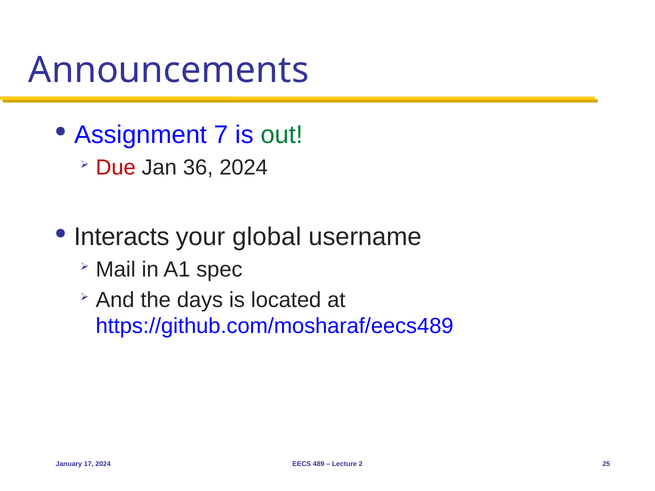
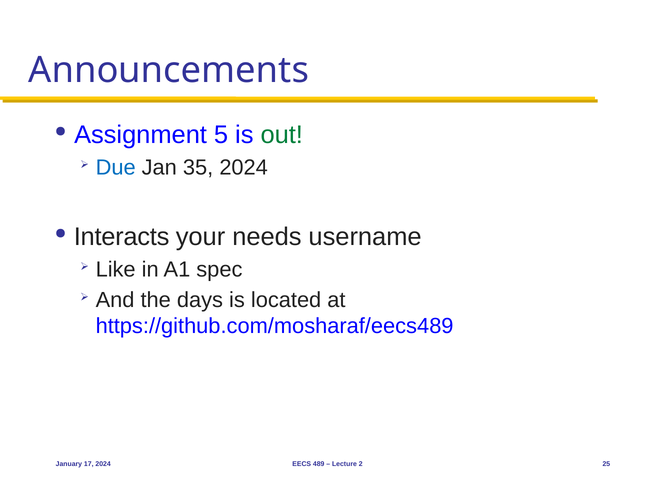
7: 7 -> 5 (221, 135)
Due colour: red -> blue (116, 168)
36: 36 -> 35 (198, 168)
global: global -> needs (267, 237)
Mail: Mail -> Like (116, 269)
